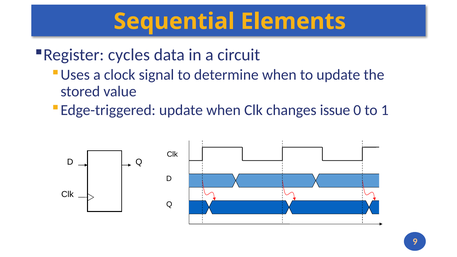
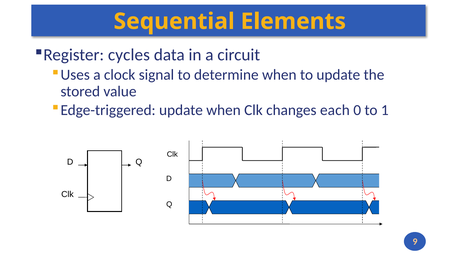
issue: issue -> each (335, 110)
